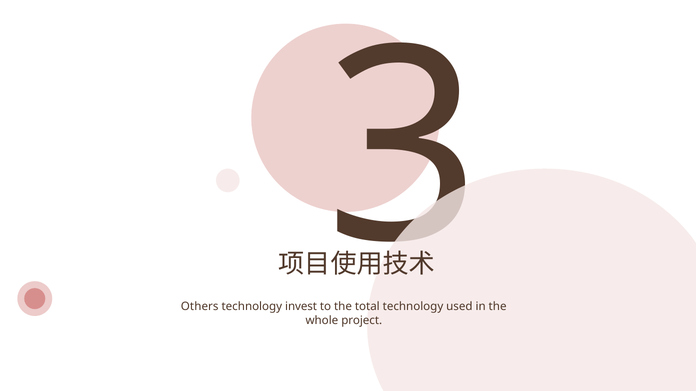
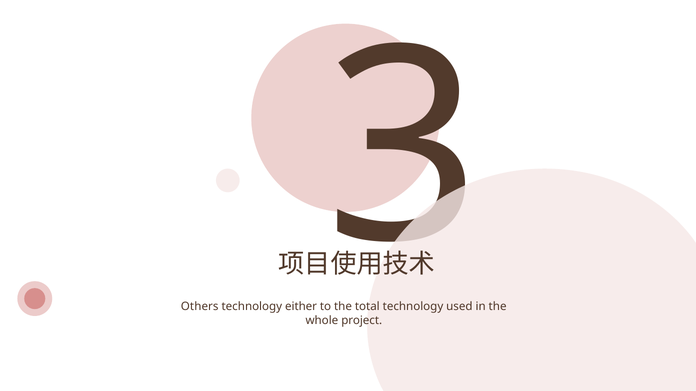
invest: invest -> either (301, 307)
